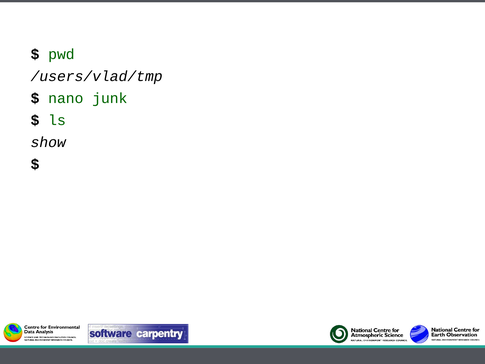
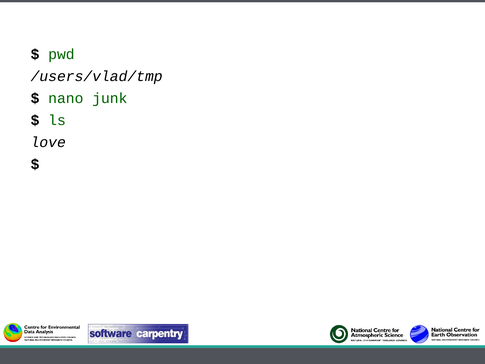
show: show -> love (48, 142)
